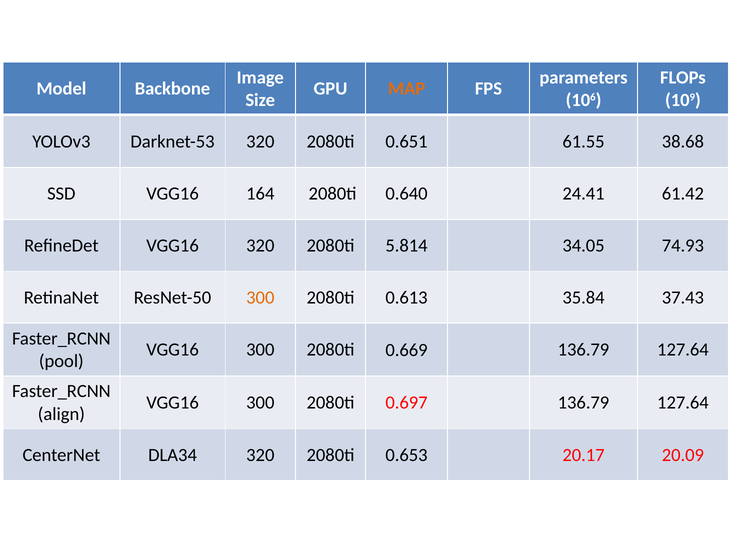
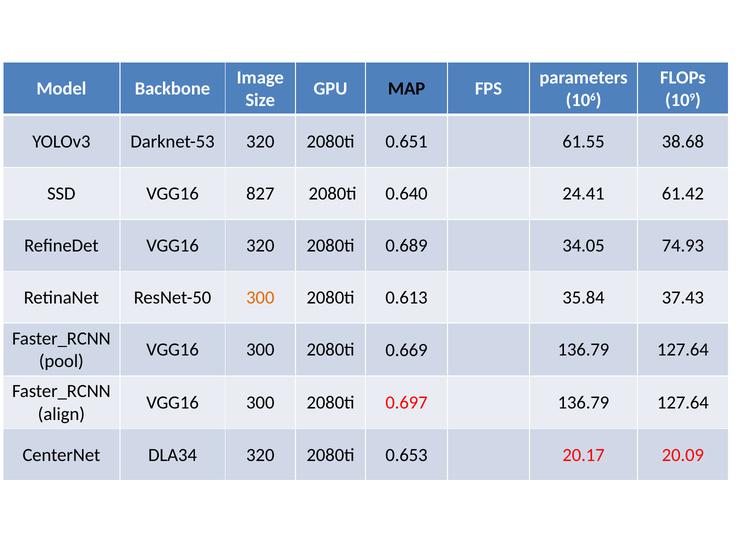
MAP colour: orange -> black (407, 89)
164: 164 -> 827 (260, 194)
5.814: 5.814 -> 0.689 (407, 246)
